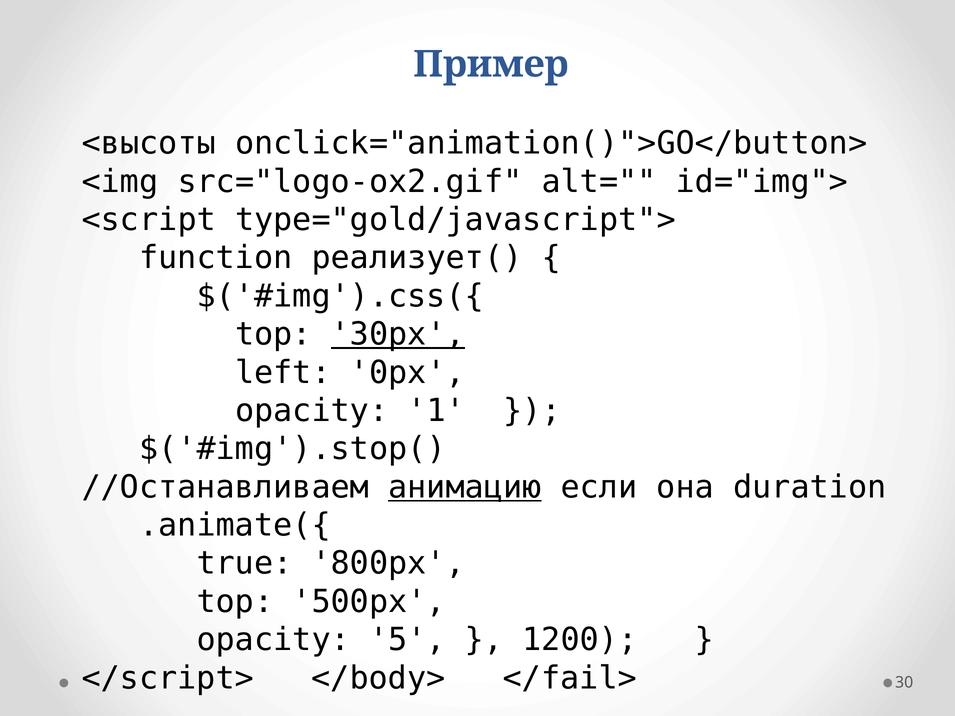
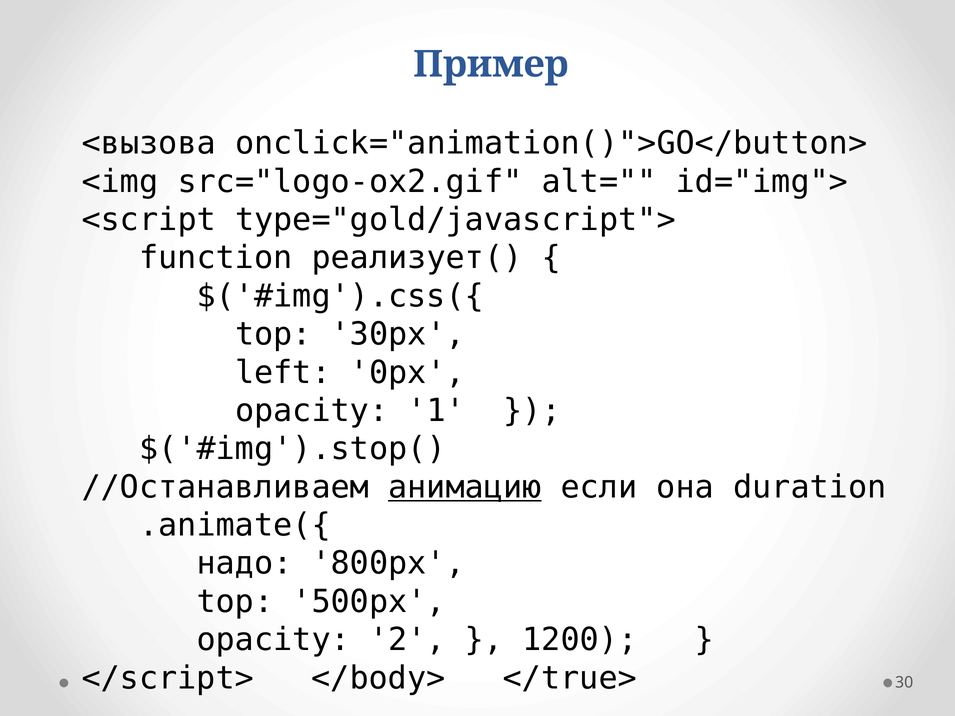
<высоты: <высоты -> <вызова (149, 143)
30px underline: present -> none (398, 334)
true: true -> надо (245, 564)
5: 5 -> 2 (407, 640)
</fail>: </fail> -> </true> (570, 678)
